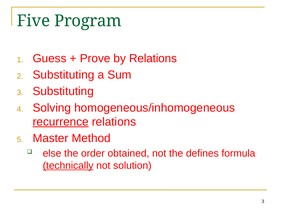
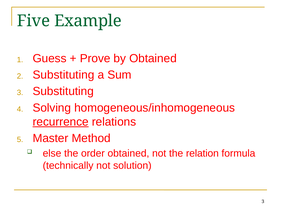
Program: Program -> Example (88, 21)
by Relations: Relations -> Obtained (153, 58)
defines: defines -> relation (202, 153)
technically underline: present -> none (68, 165)
